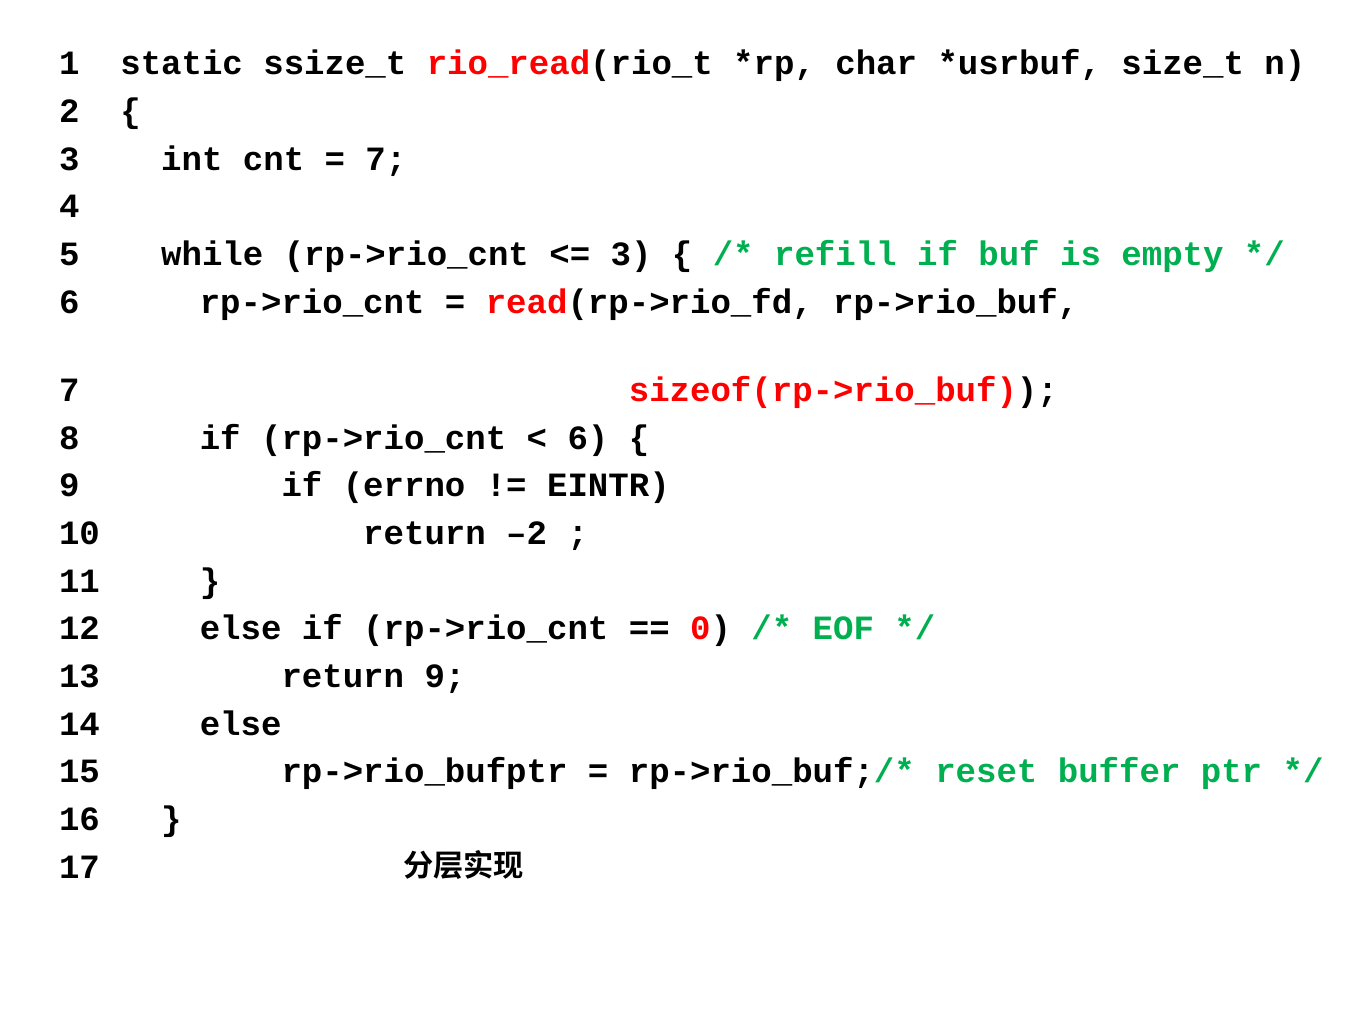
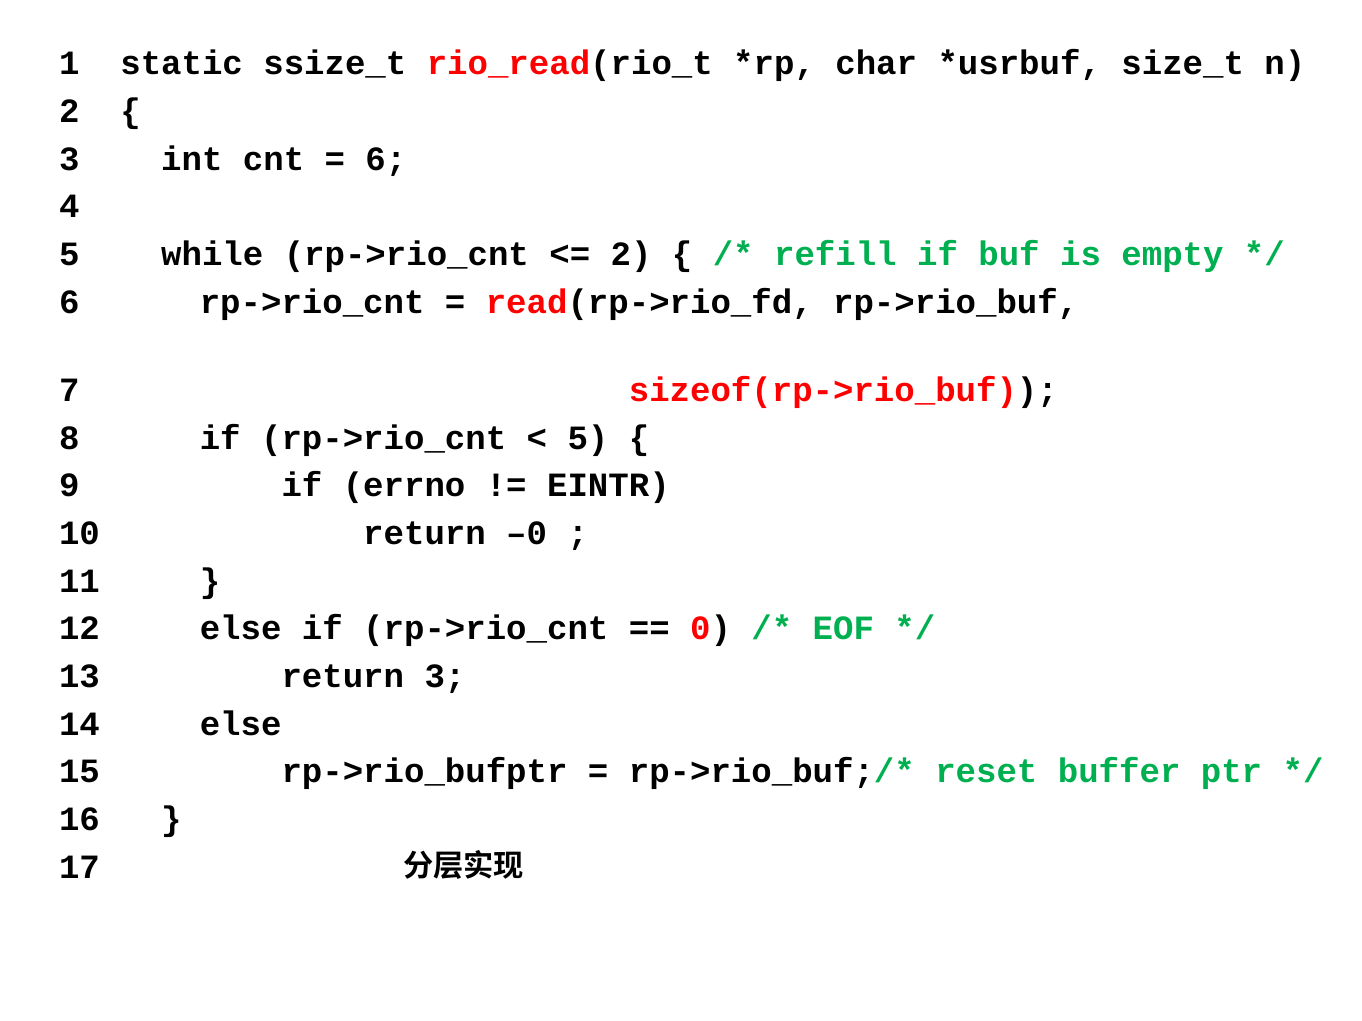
7: 7 -> 6 (386, 159)
3: 3 -> 2 (631, 254)
6: 6 -> 5 (588, 438)
–2: –2 -> –0 (527, 534)
return 9: 9 -> 3 (445, 677)
